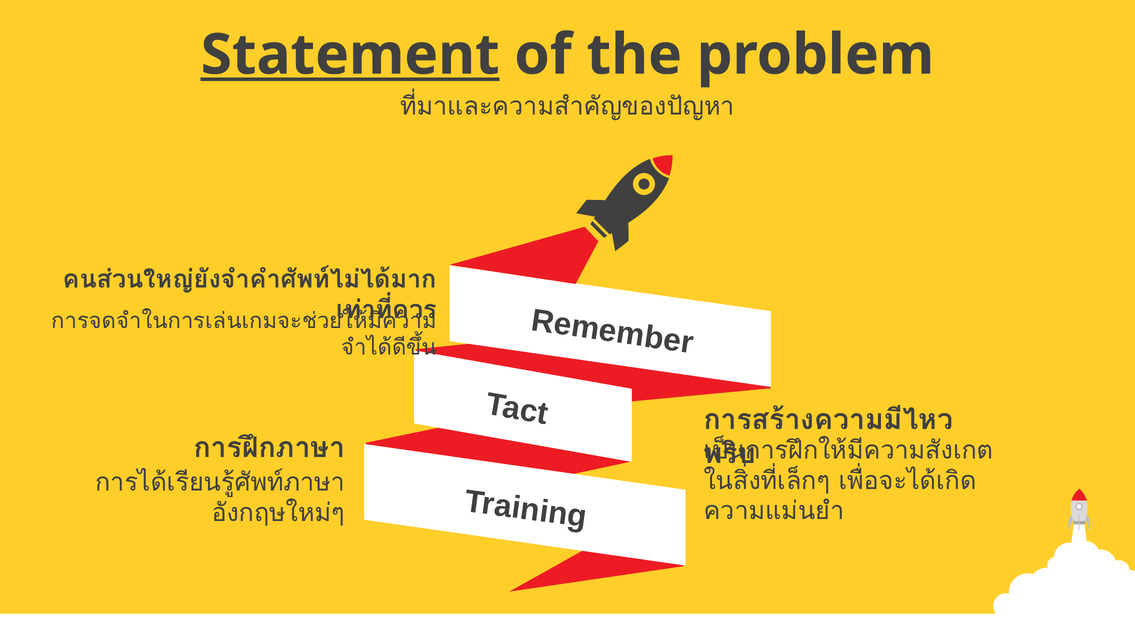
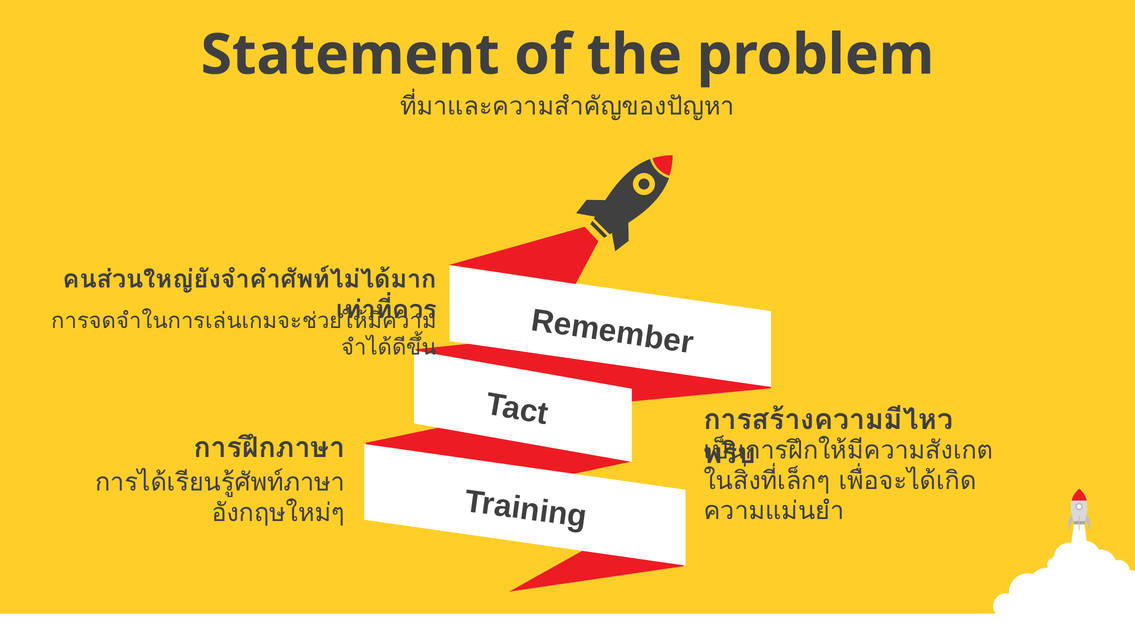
Statement underline: present -> none (350, 55)
